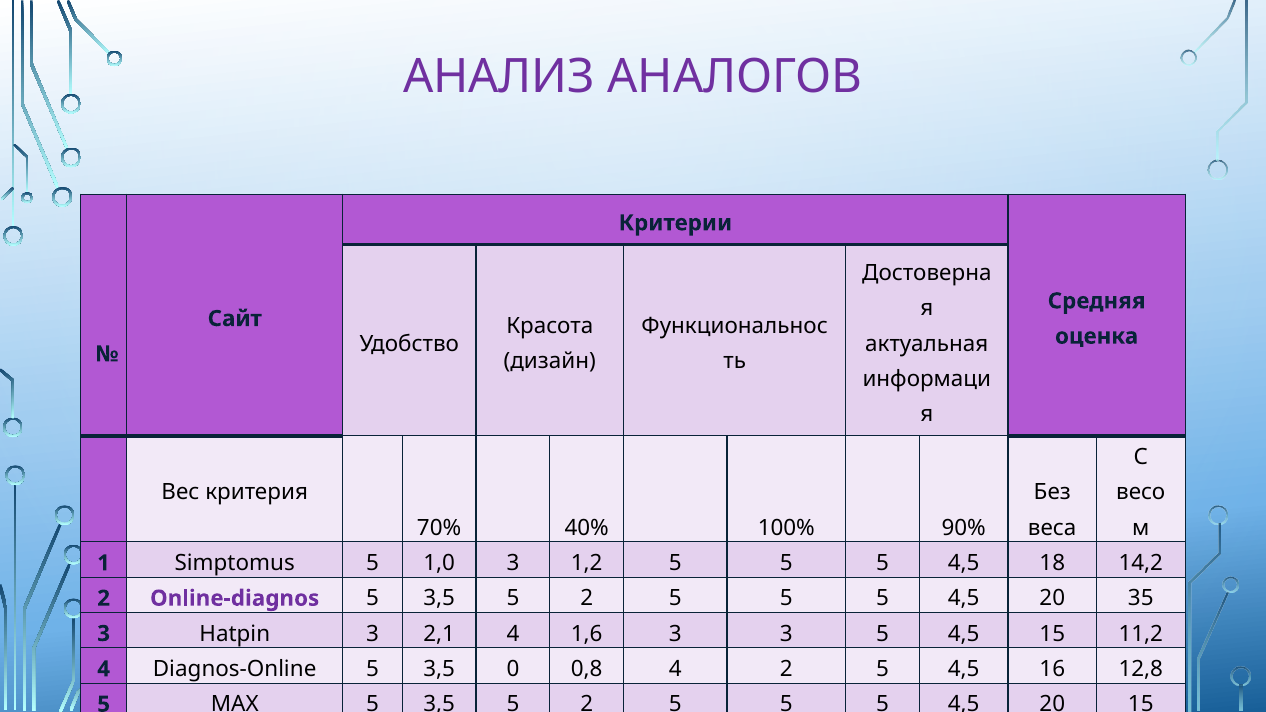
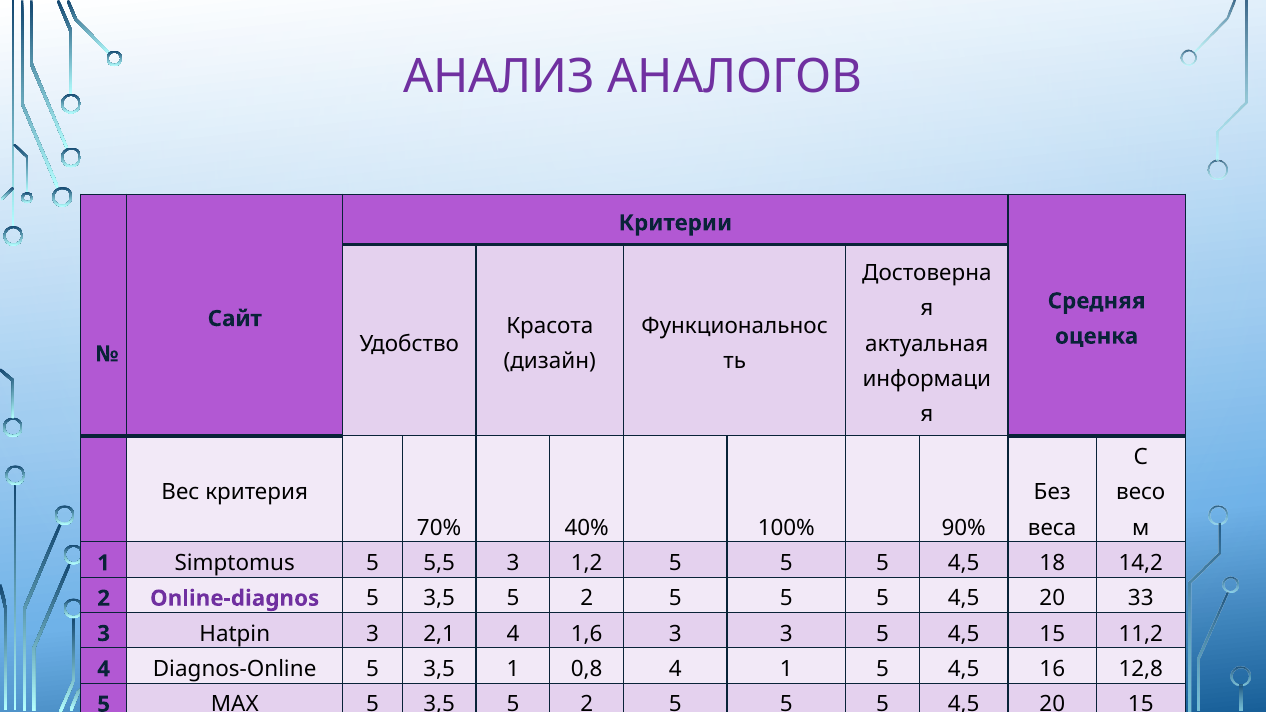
1,0: 1,0 -> 5,5 (439, 563)
35: 35 -> 33 (1141, 598)
3,5 0: 0 -> 1 (513, 669)
4 2: 2 -> 1 (786, 669)
